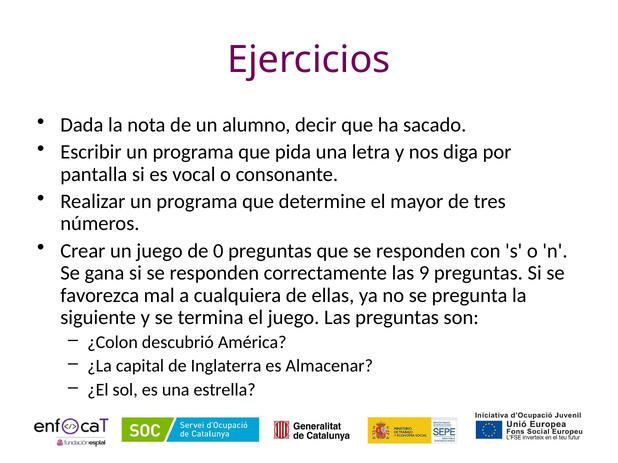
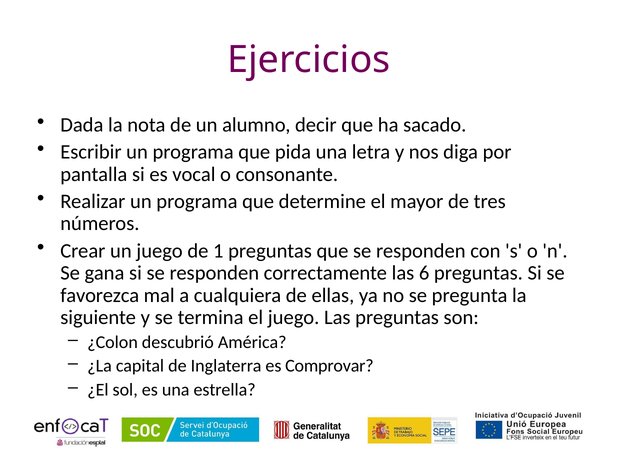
0: 0 -> 1 (218, 251)
9: 9 -> 6 (424, 273)
Almacenar: Almacenar -> Comprovar (329, 366)
